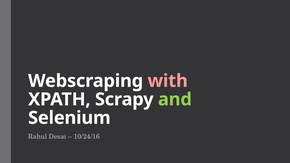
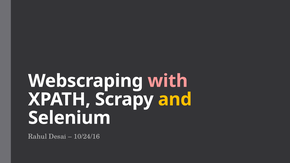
and colour: light green -> yellow (175, 99)
